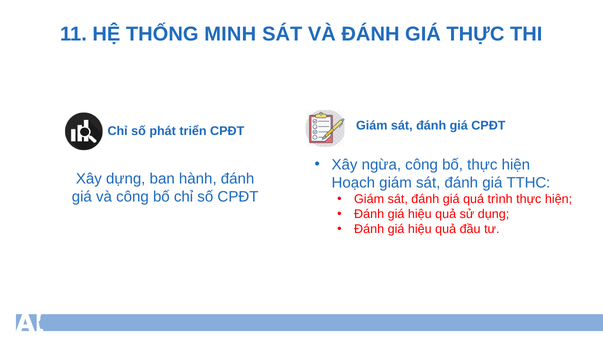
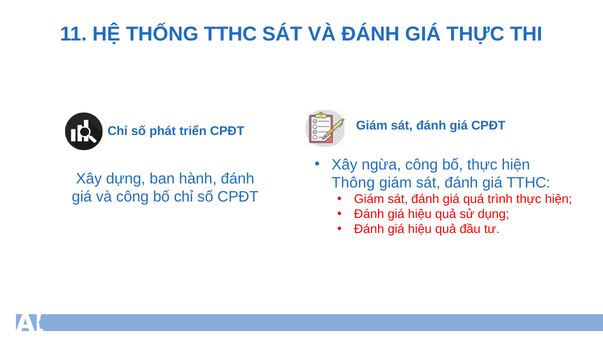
THỐNG MINH: MINH -> TTHC (230, 34)
Hoạch: Hoạch -> Thông (353, 183)
